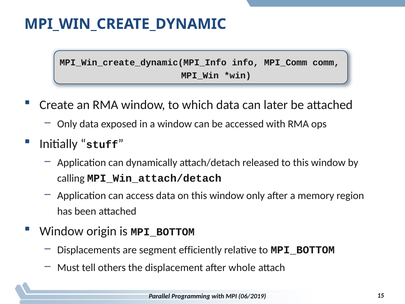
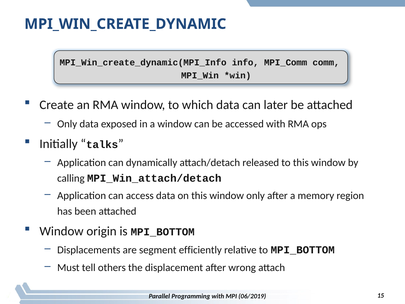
stuff: stuff -> talks (102, 145)
whole: whole -> wrong (242, 268)
